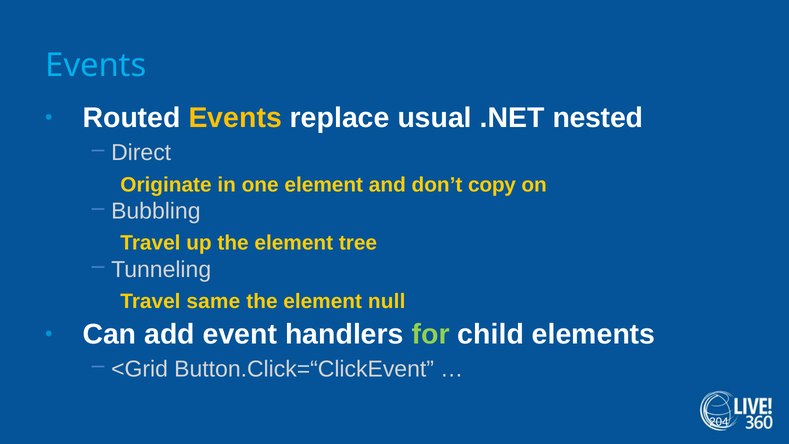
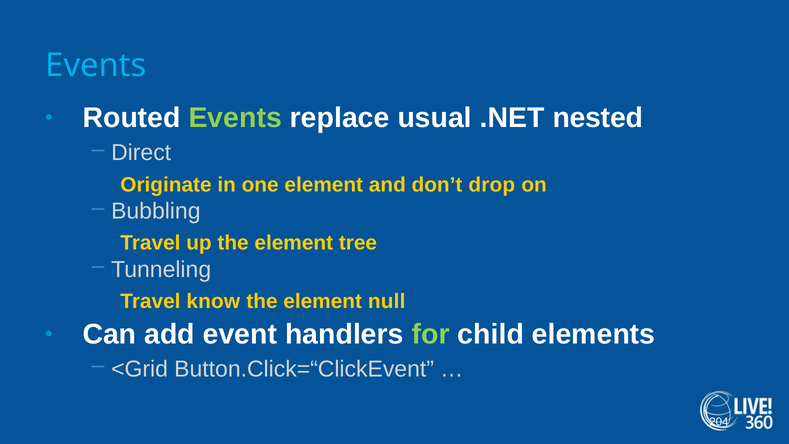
Events colour: yellow -> light green (235, 118)
copy: copy -> drop (492, 185)
same: same -> know (213, 301)
